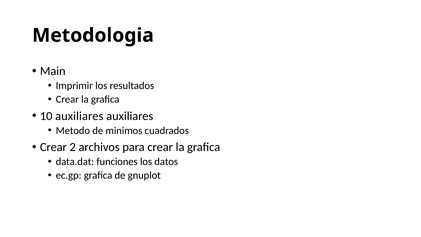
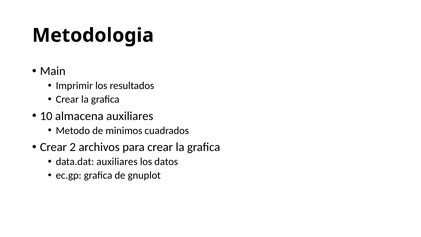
10 auxiliares: auxiliares -> almacena (79, 116)
data.dat funciones: funciones -> auxiliares (117, 162)
